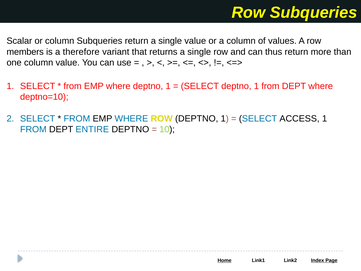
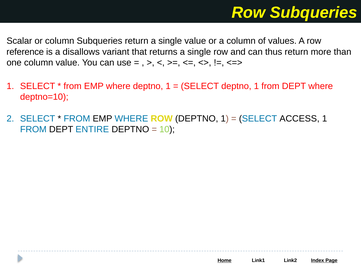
members: members -> reference (25, 52)
therefore: therefore -> disallows (81, 52)
